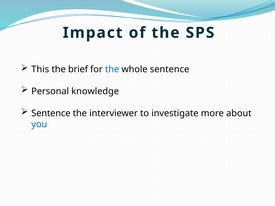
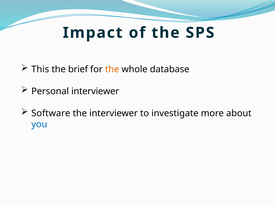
the colour: blue -> orange (112, 69)
whole sentence: sentence -> database (170, 69)
Personal knowledge: knowledge -> interviewer (95, 91)
Sentence: Sentence -> Software (51, 113)
